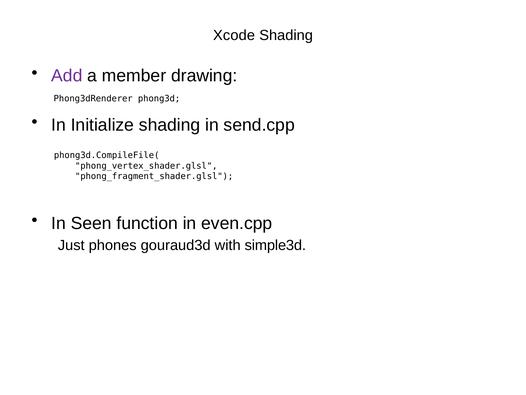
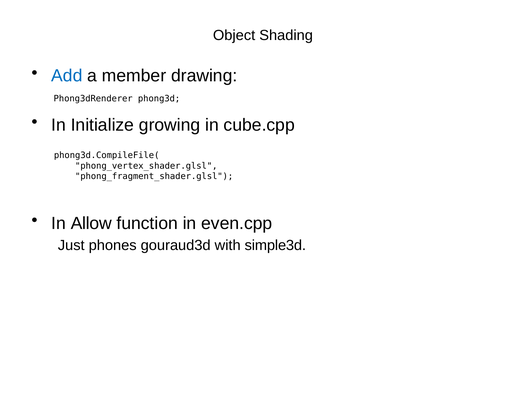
Xcode: Xcode -> Object (234, 35)
Add colour: purple -> blue (67, 76)
Initialize shading: shading -> growing (170, 125)
send.cpp: send.cpp -> cube.cpp (259, 125)
Seen: Seen -> Allow (91, 223)
